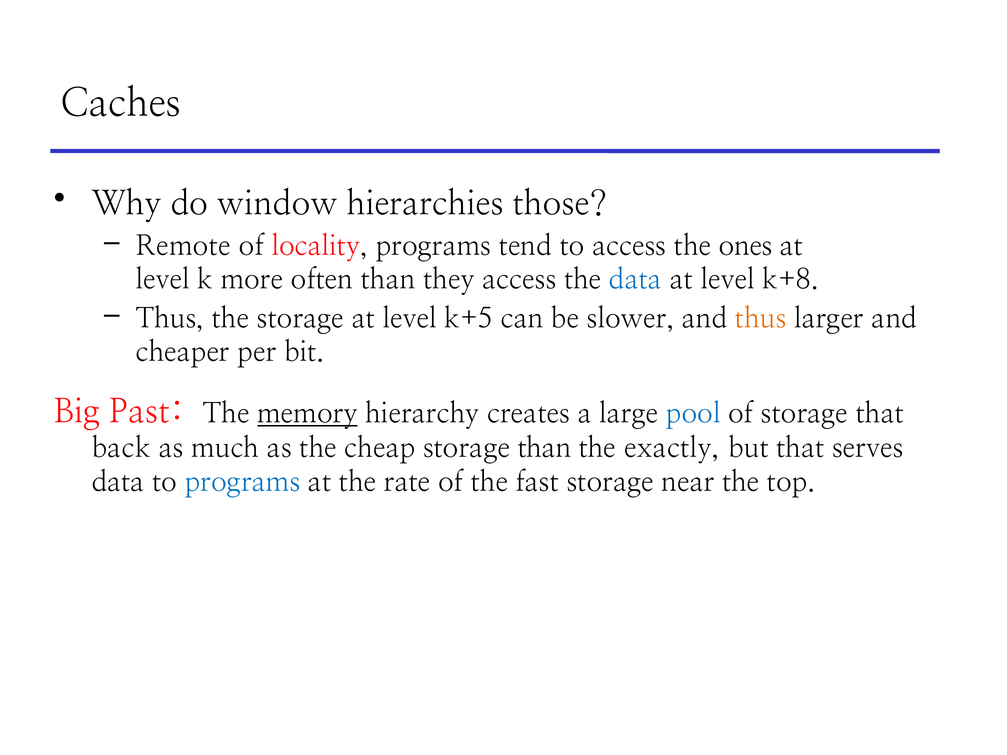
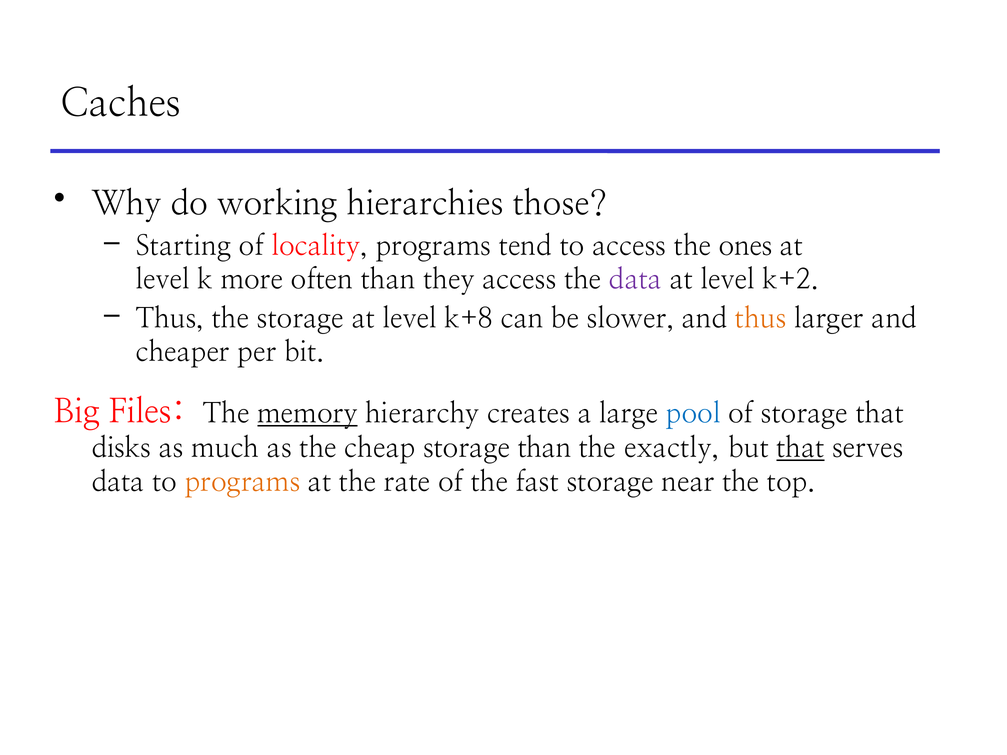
window: window -> working (278, 204)
Remote: Remote -> Starting (183, 246)
data colour: blue -> purple (636, 279)
k+8: k+8 -> k+2 (791, 279)
k+5: k+5 -> k+8 (469, 319)
Past: Past -> Files (147, 412)
back: back -> disks (121, 448)
that underline: none -> present (800, 448)
programs colour: blue -> orange (243, 482)
